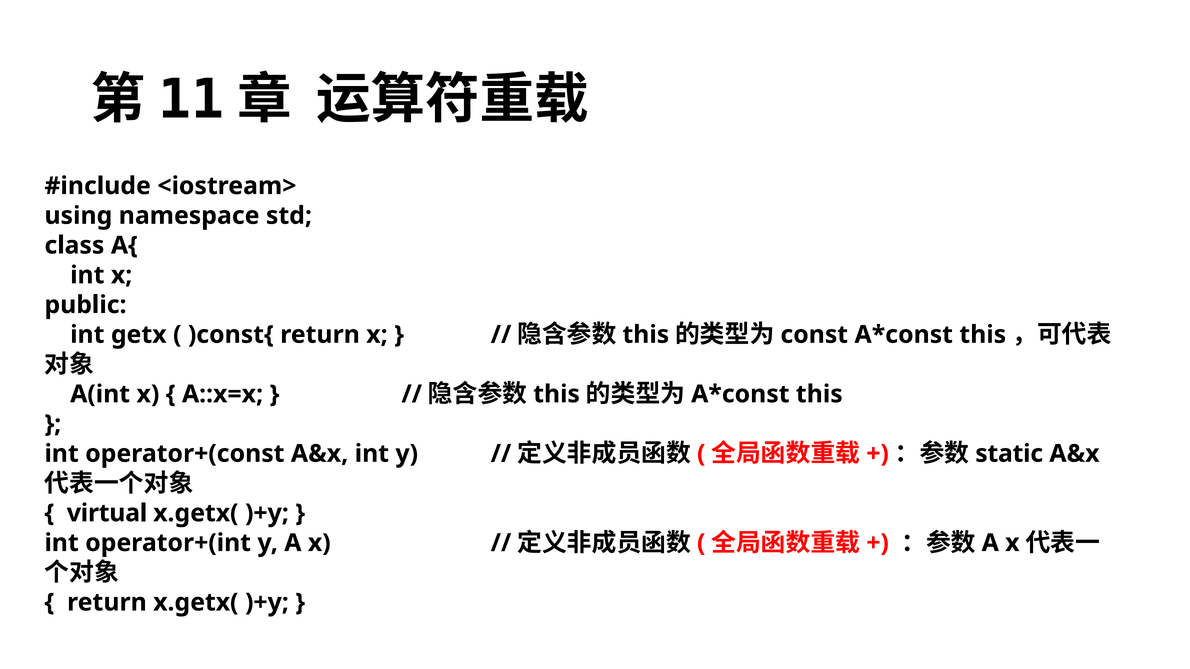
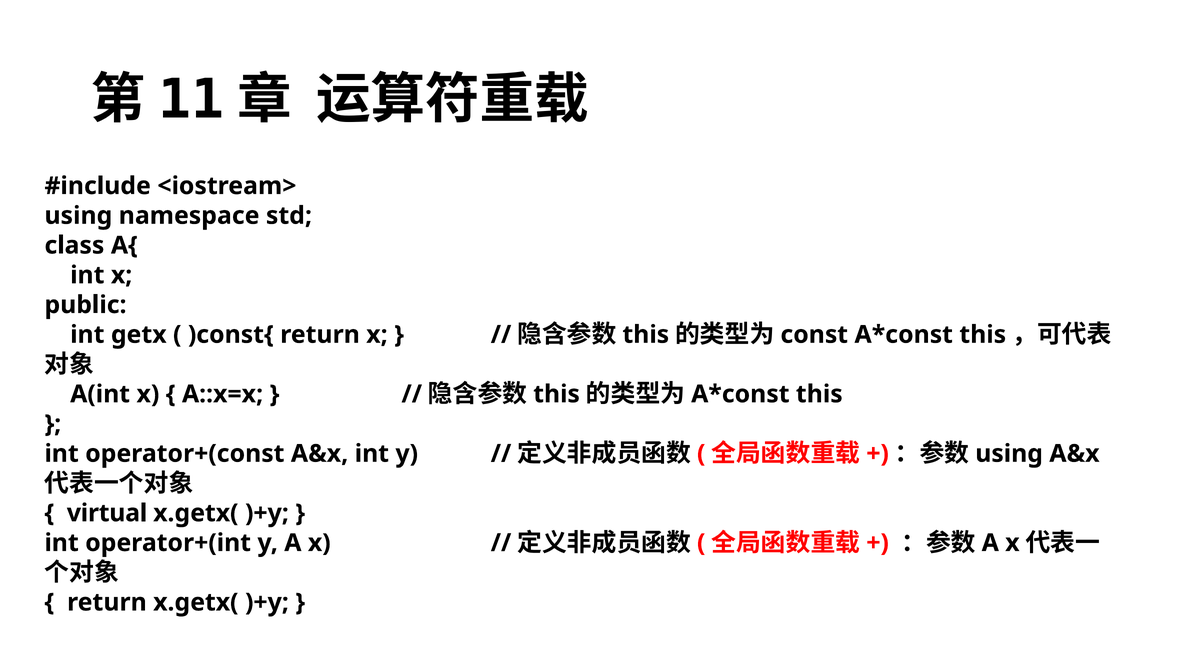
static: static -> using (1009, 454)
